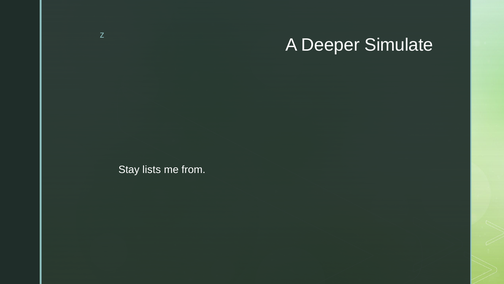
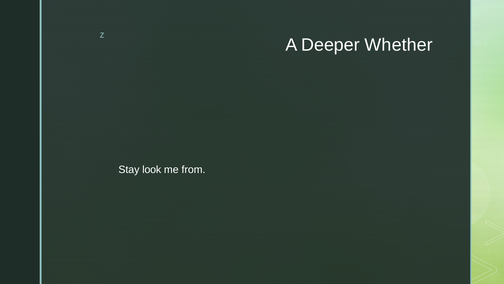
Simulate: Simulate -> Whether (399, 45)
lists: lists -> look (152, 169)
